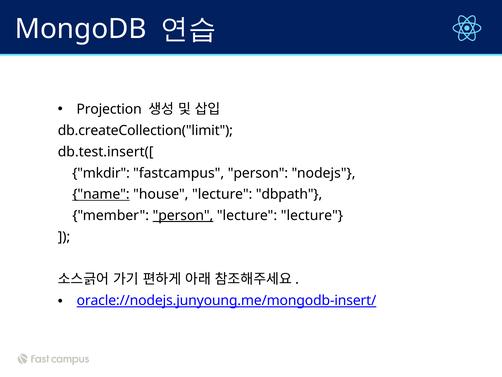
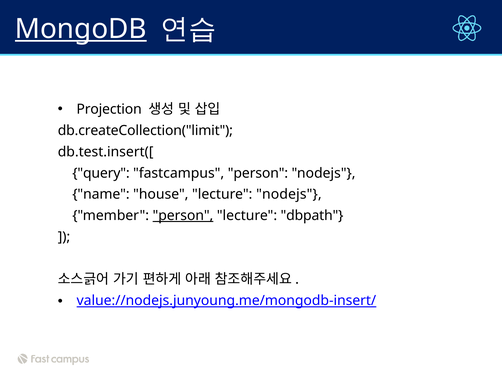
MongoDB underline: none -> present (81, 29)
mkdir: mkdir -> query (101, 173)
name underline: present -> none (101, 194)
lecture dbpath: dbpath -> nodejs (289, 194)
lecture lecture: lecture -> dbpath (312, 215)
oracle://nodejs.junyoung.me/mongodb-insert/: oracle://nodejs.junyoung.me/mongodb-insert/ -> value://nodejs.junyoung.me/mongodb-insert/ (226, 300)
